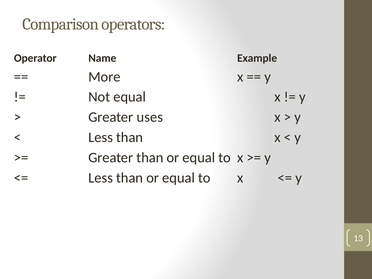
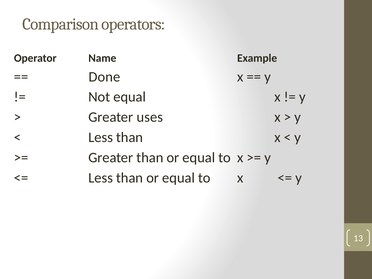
More: More -> Done (104, 77)
